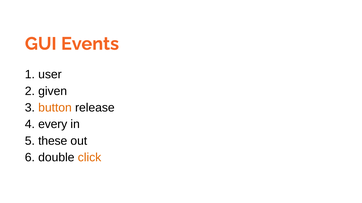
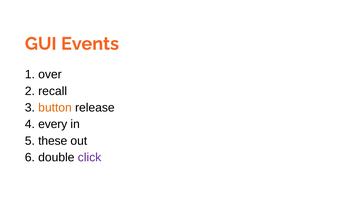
user: user -> over (50, 75)
given: given -> recall (53, 91)
click colour: orange -> purple (90, 158)
